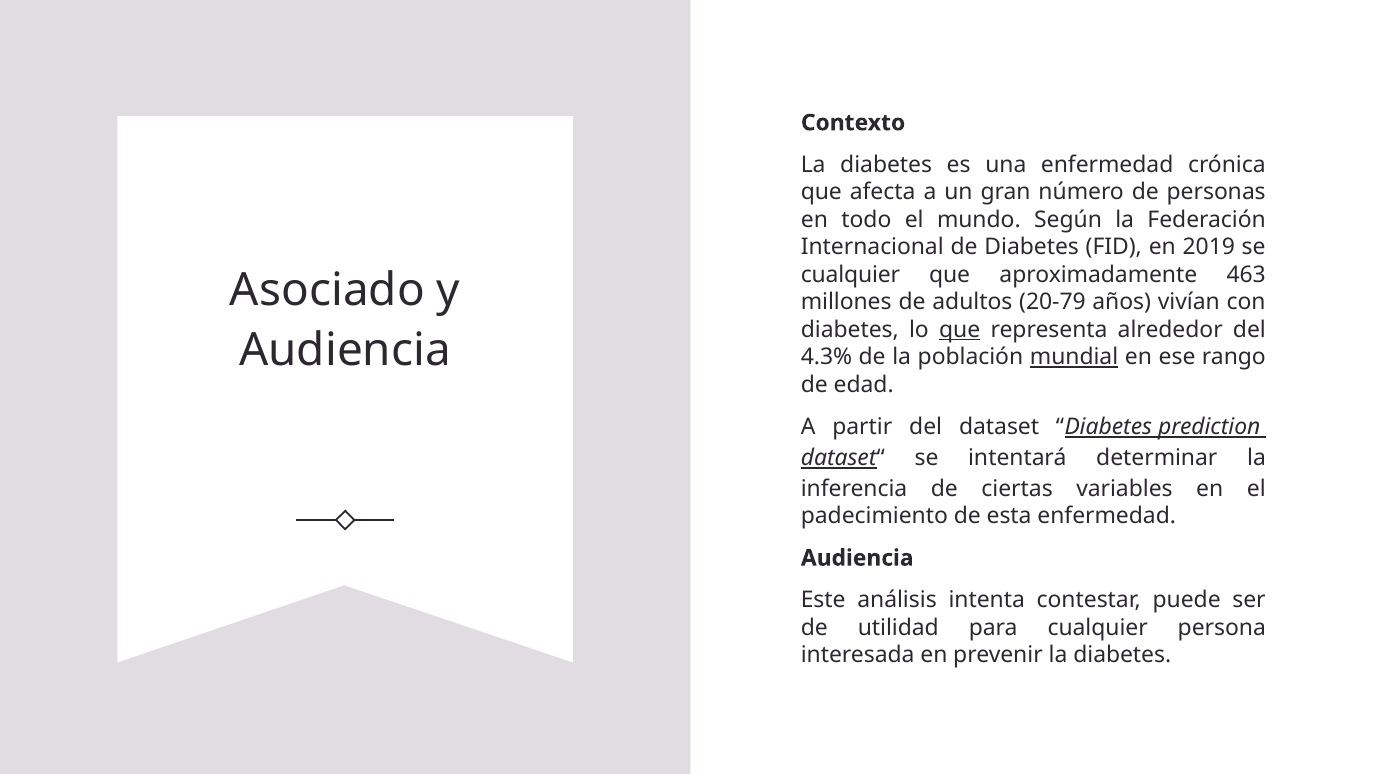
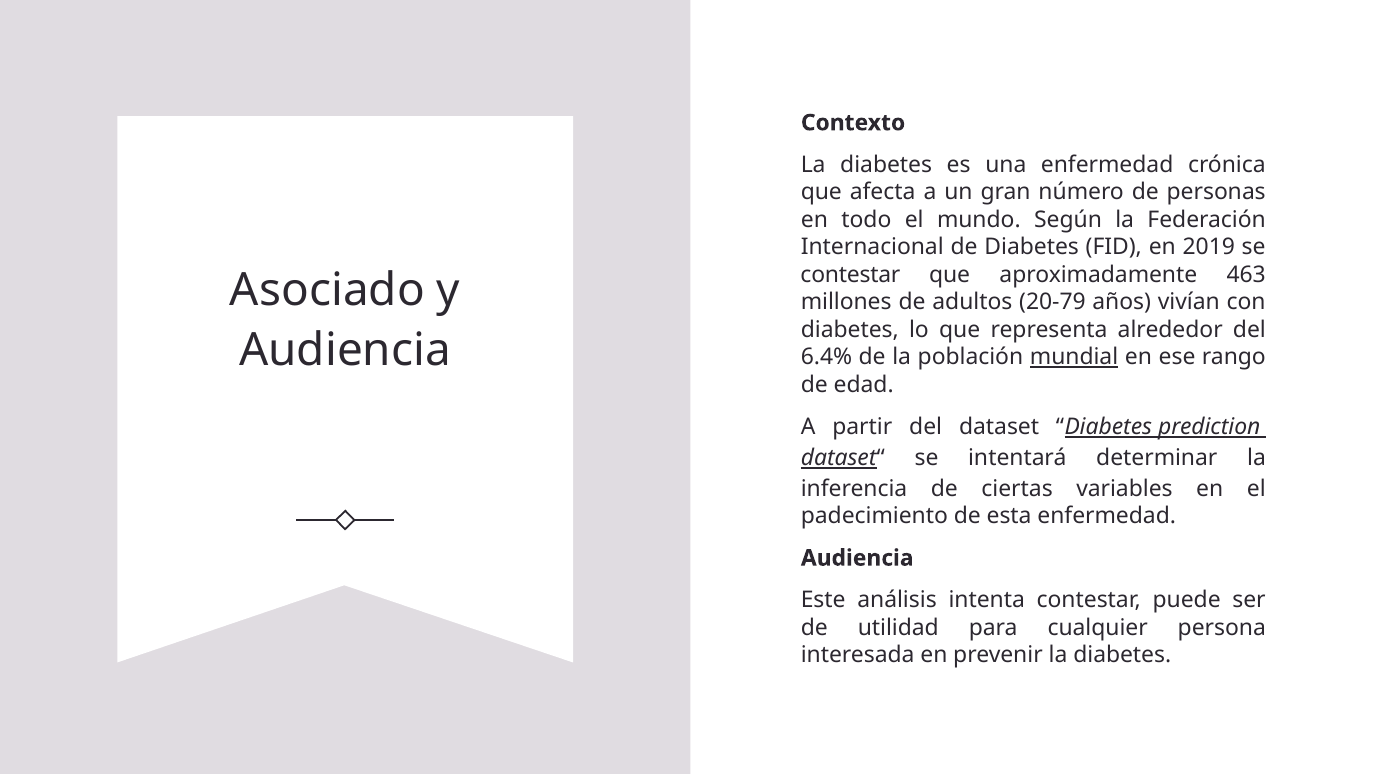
cualquier: cualquier -> contestar (850, 275)
que underline: present -> none (960, 330)
4.3%: 4.3% -> 6.4% (827, 357)
